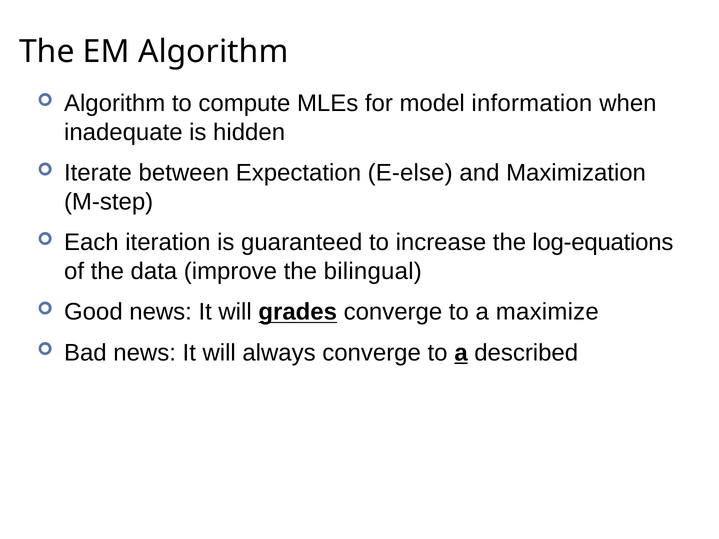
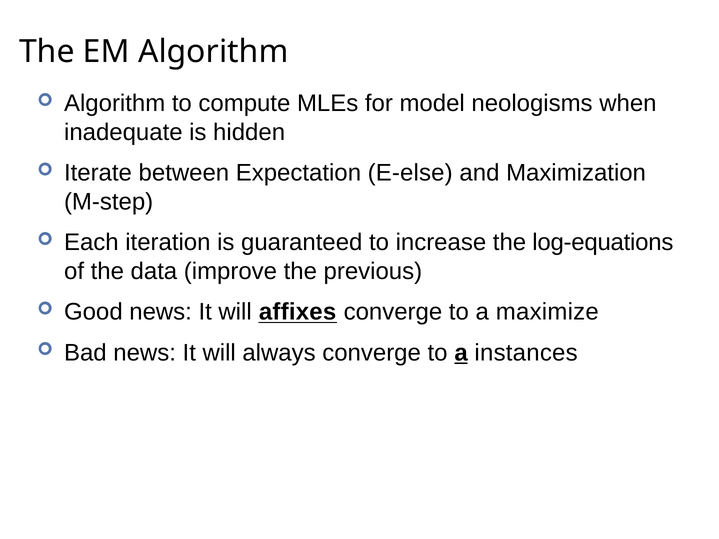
information: information -> neologisms (532, 104)
bilingual: bilingual -> previous (373, 271)
grades: grades -> affixes (298, 312)
described: described -> instances (526, 353)
